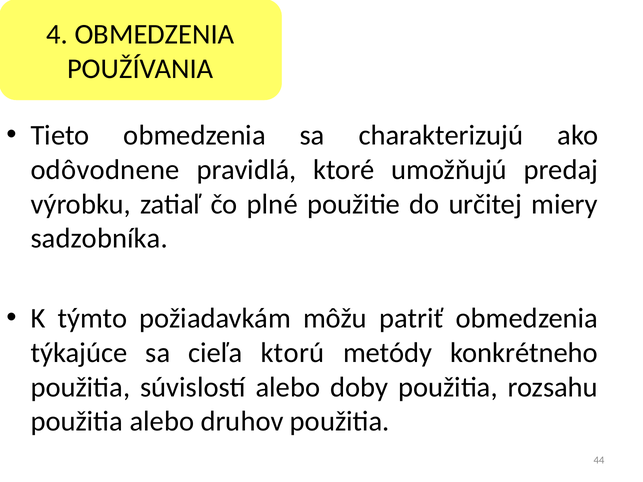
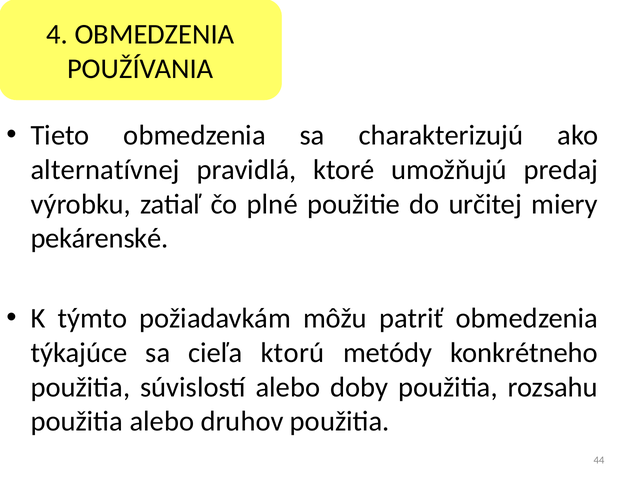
odôvodnene: odôvodnene -> alternatívnej (105, 170)
sadzobníka: sadzobníka -> pekárenské (99, 239)
